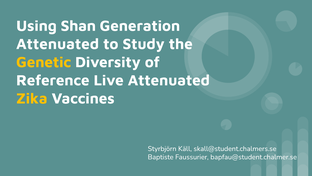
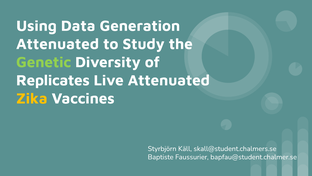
Shan: Shan -> Data (78, 26)
Genetic colour: yellow -> light green (44, 62)
Reference: Reference -> Replicates (53, 80)
